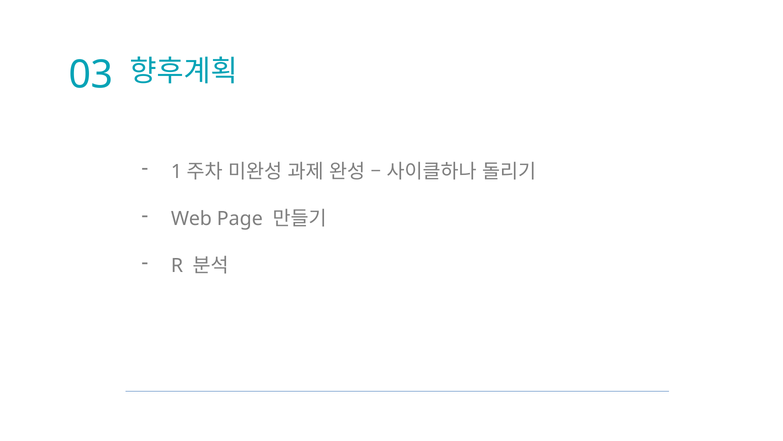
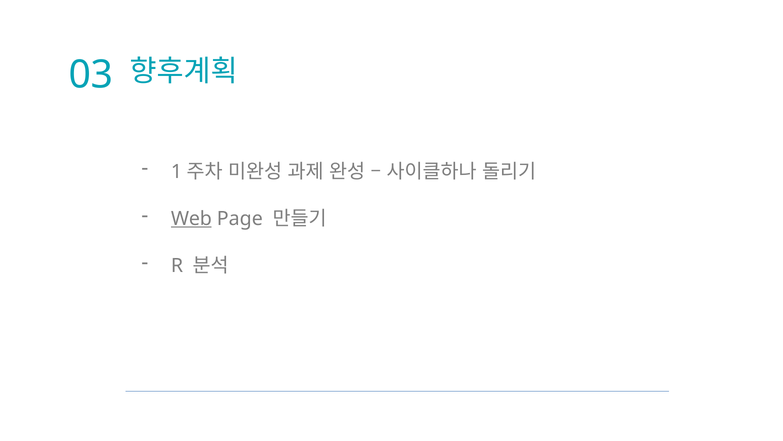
Web underline: none -> present (191, 218)
